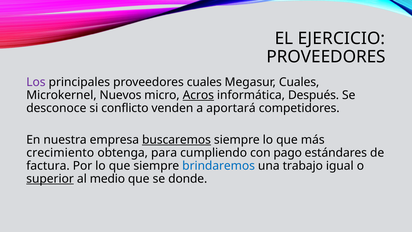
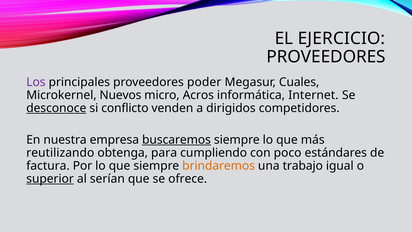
proveedores cuales: cuales -> poder (204, 82)
Acros underline: present -> none (198, 95)
Después: Después -> Internet (313, 95)
desconoce underline: none -> present (56, 108)
aportará: aportará -> dirigidos (231, 108)
crecimiento: crecimiento -> reutilizando (60, 153)
pago: pago -> poco (288, 153)
brindaremos colour: blue -> orange (219, 166)
medio: medio -> serían (107, 179)
donde: donde -> ofrece (188, 179)
